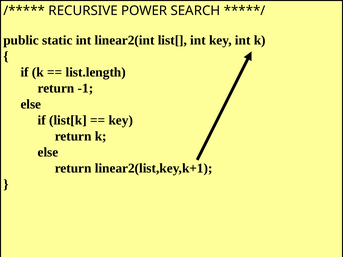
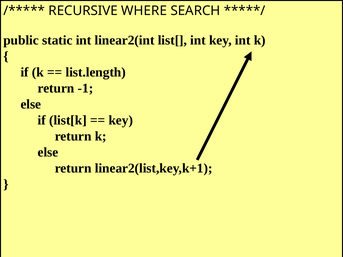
POWER: POWER -> WHERE (144, 11)
